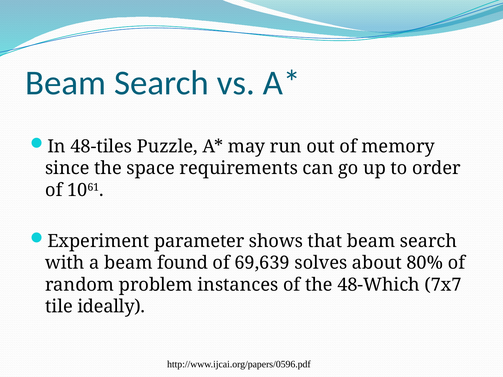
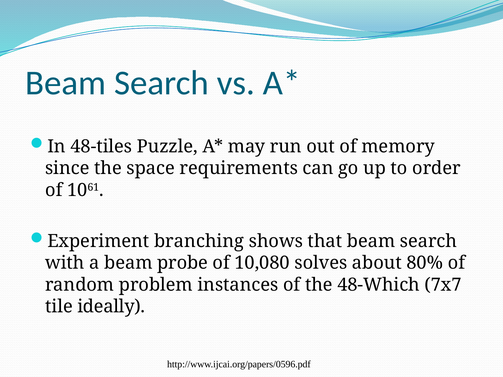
parameter: parameter -> branching (199, 241)
found: found -> probe (183, 263)
69,639: 69,639 -> 10,080 (262, 263)
